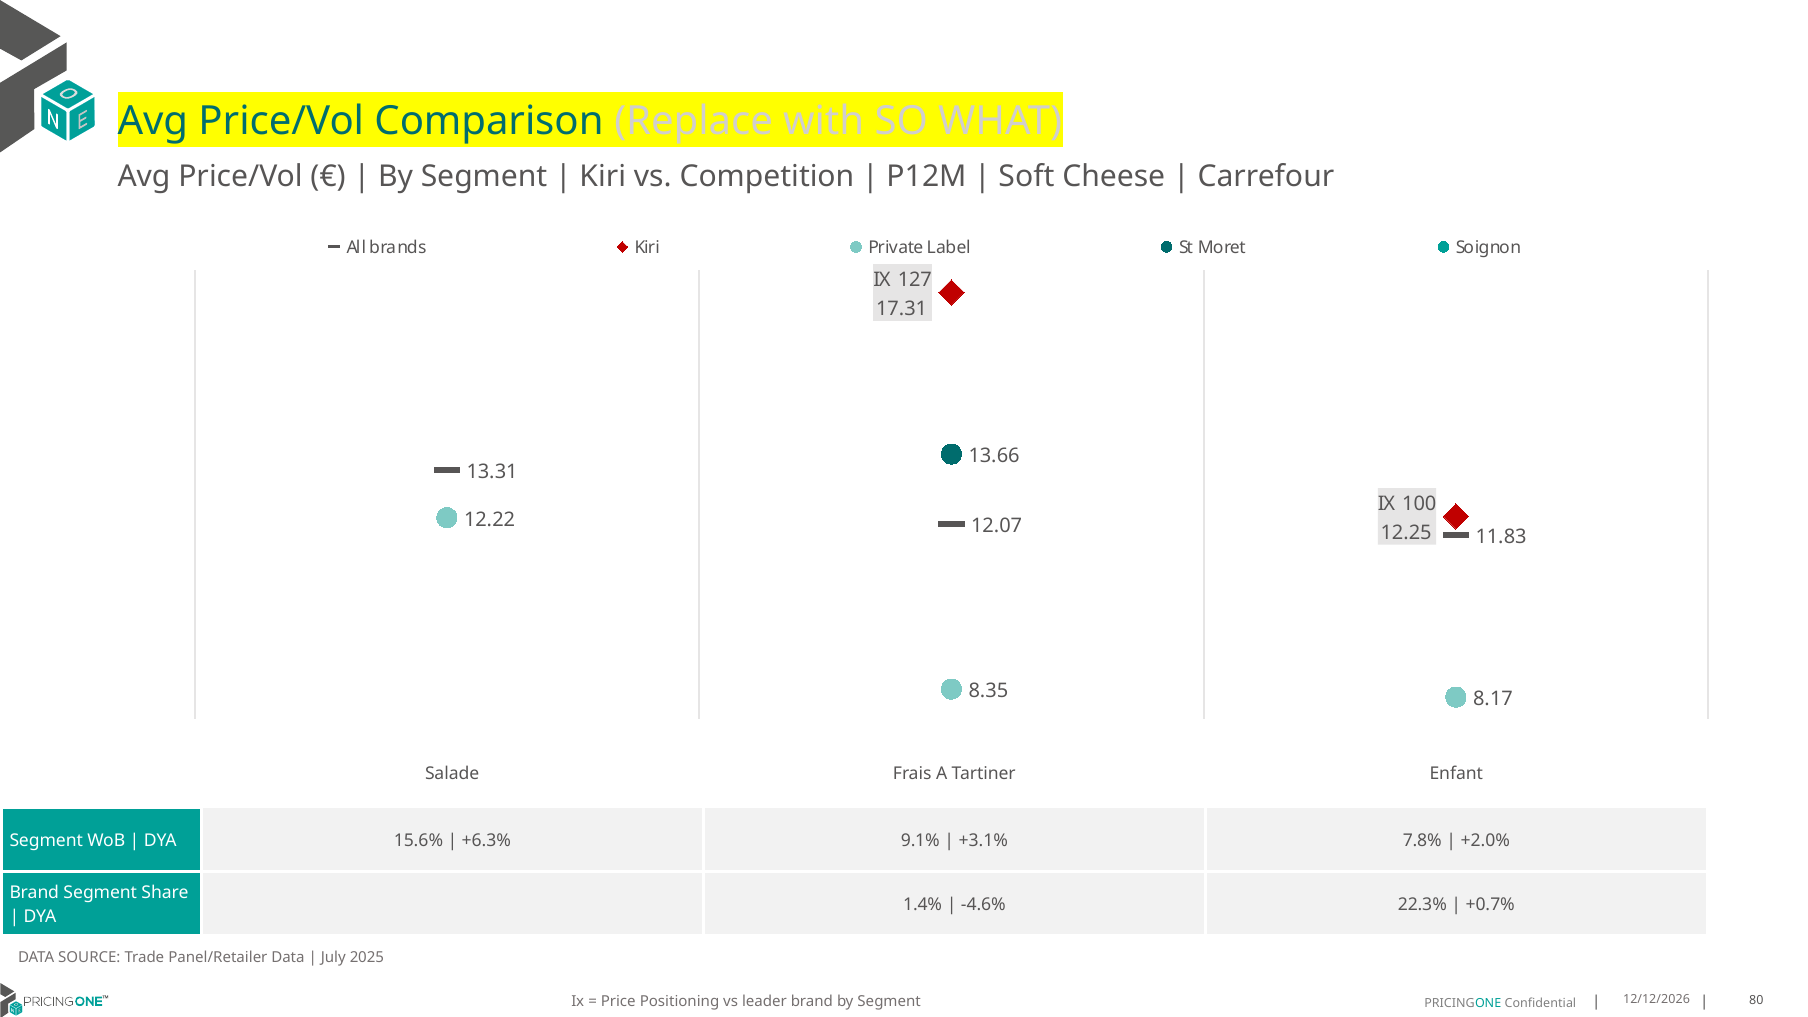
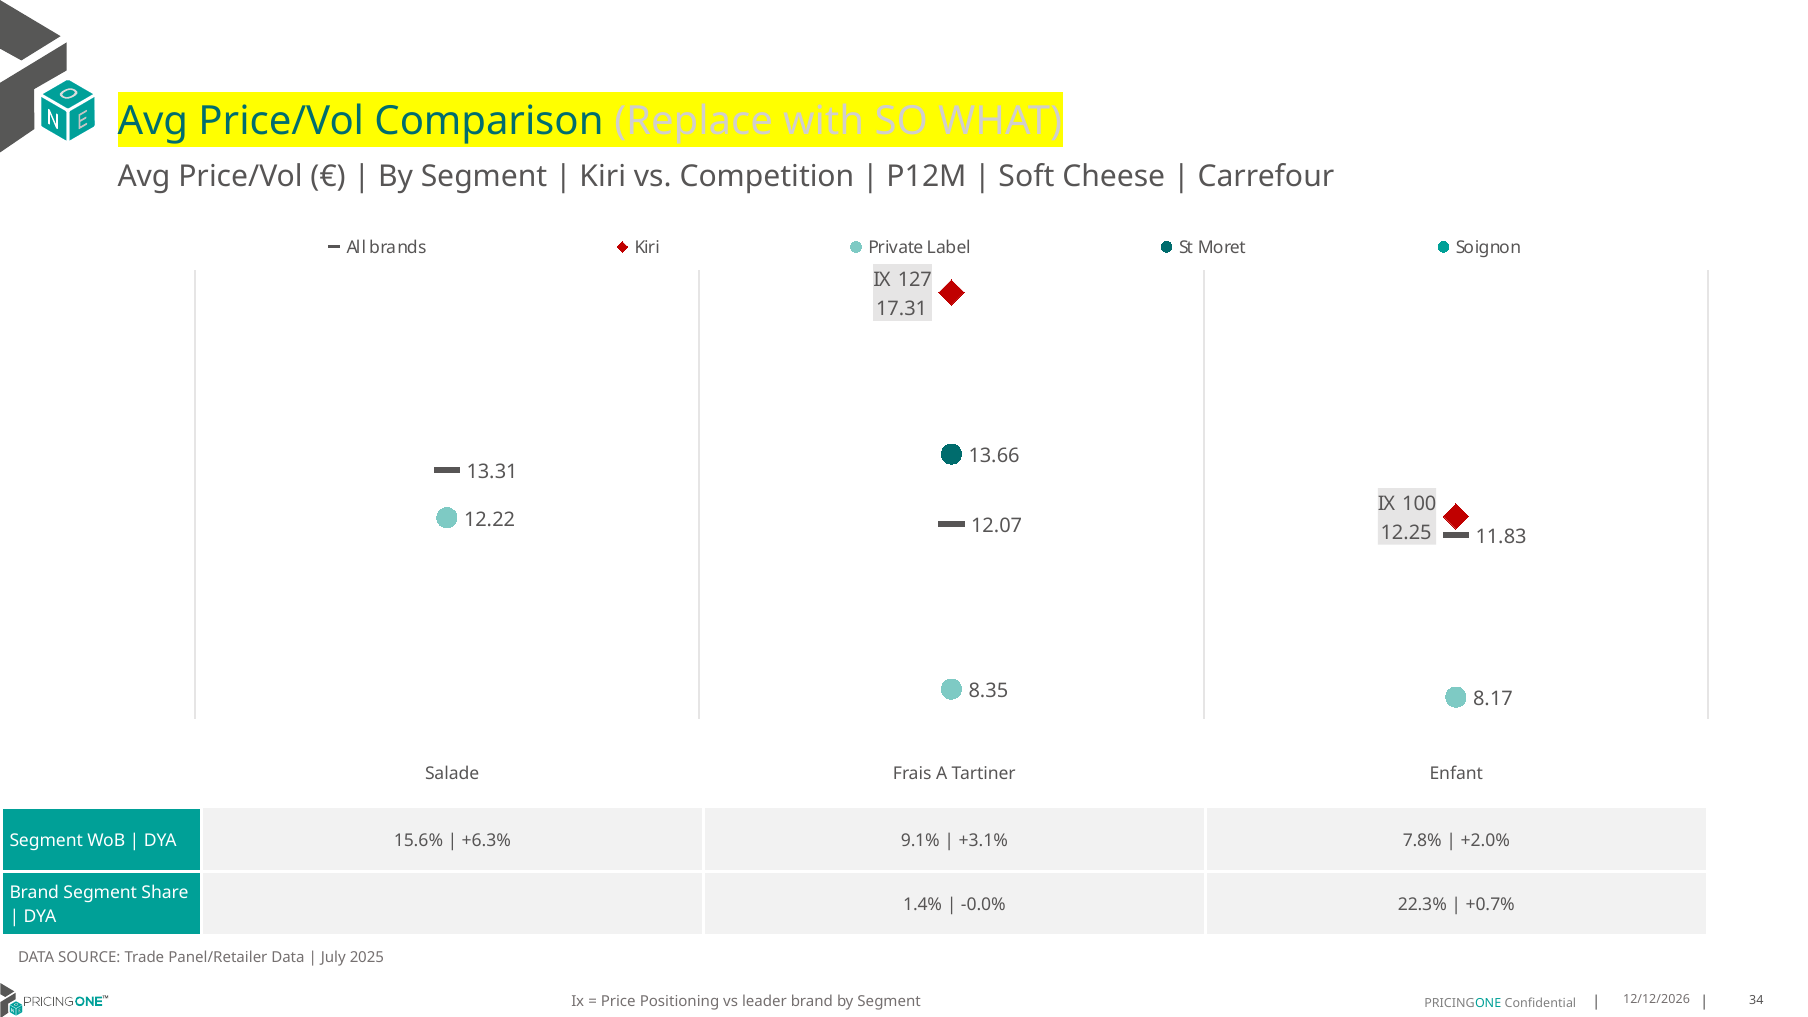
-4.6%: -4.6% -> -0.0% (983, 905)
80: 80 -> 34 (1756, 1000)
